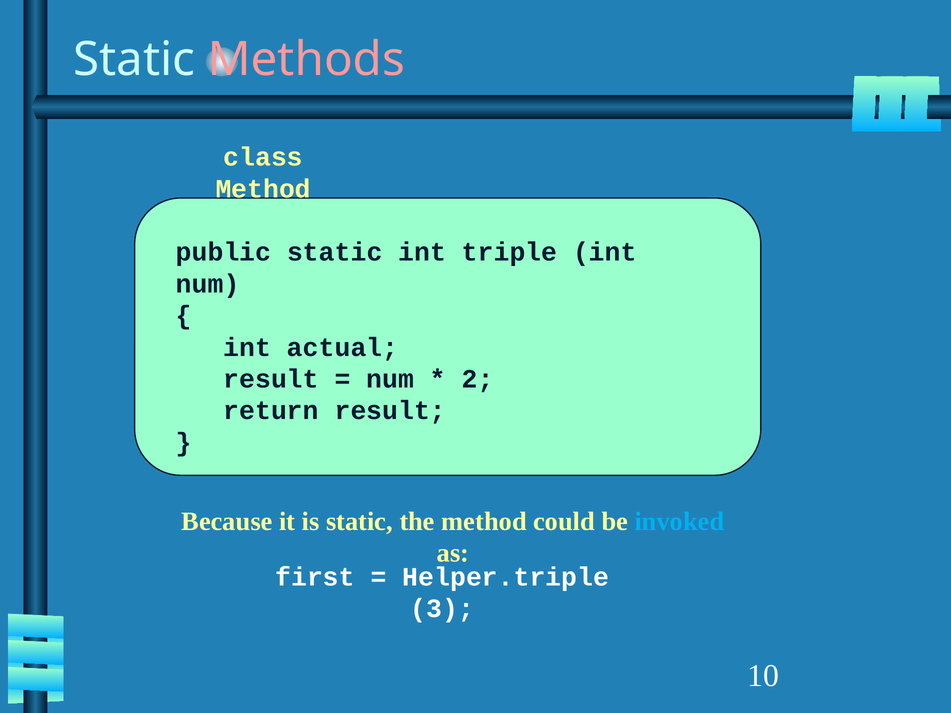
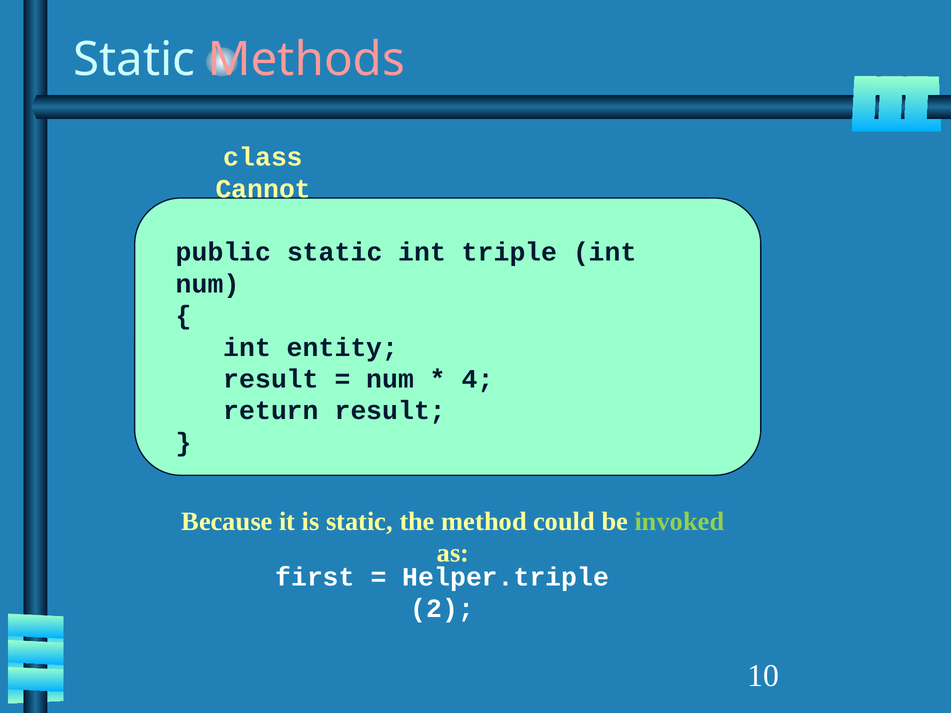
Method: Method -> Cannot (263, 189)
actual: actual -> entity (343, 347)
2: 2 -> 4 (478, 379)
invoked colour: light blue -> light green (679, 522)
3: 3 -> 2 (442, 609)
